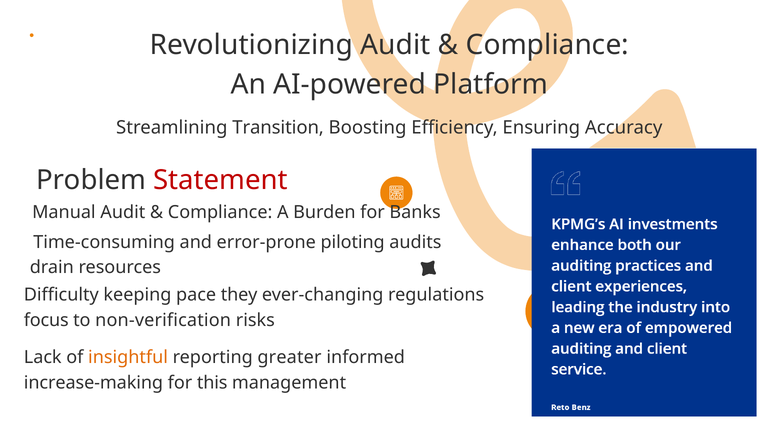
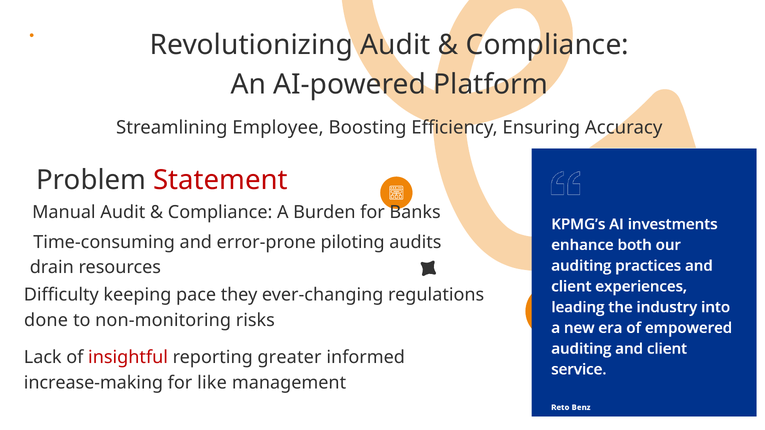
Transition: Transition -> Employee (278, 128)
focus: focus -> done (46, 321)
non-verification: non-verification -> non-monitoring (163, 321)
insightful colour: orange -> red (128, 358)
this: this -> like (212, 383)
